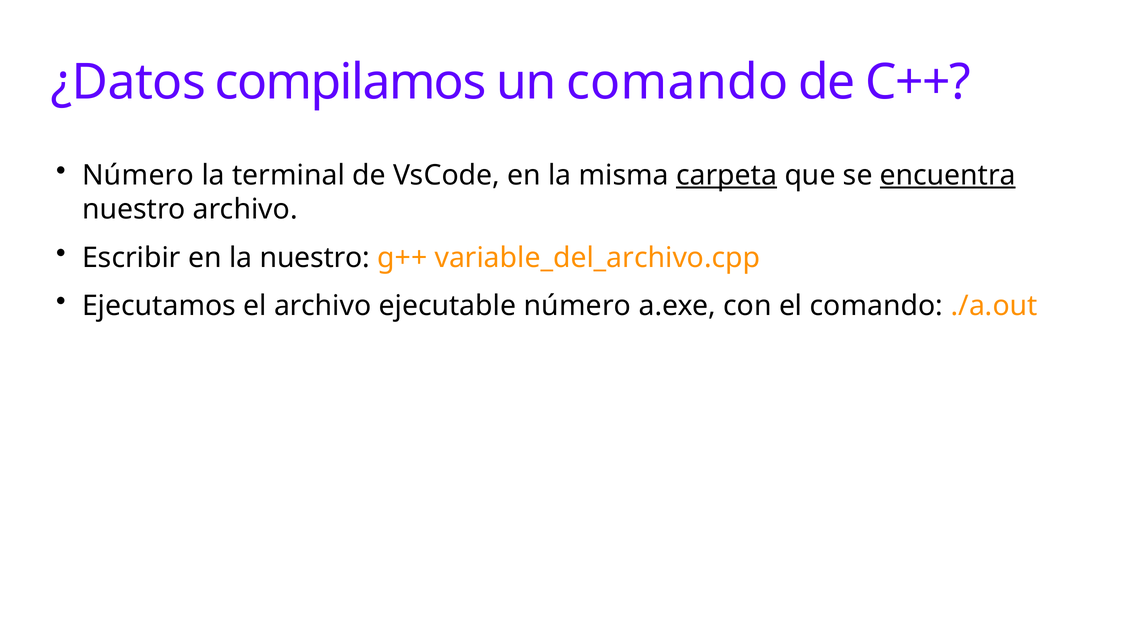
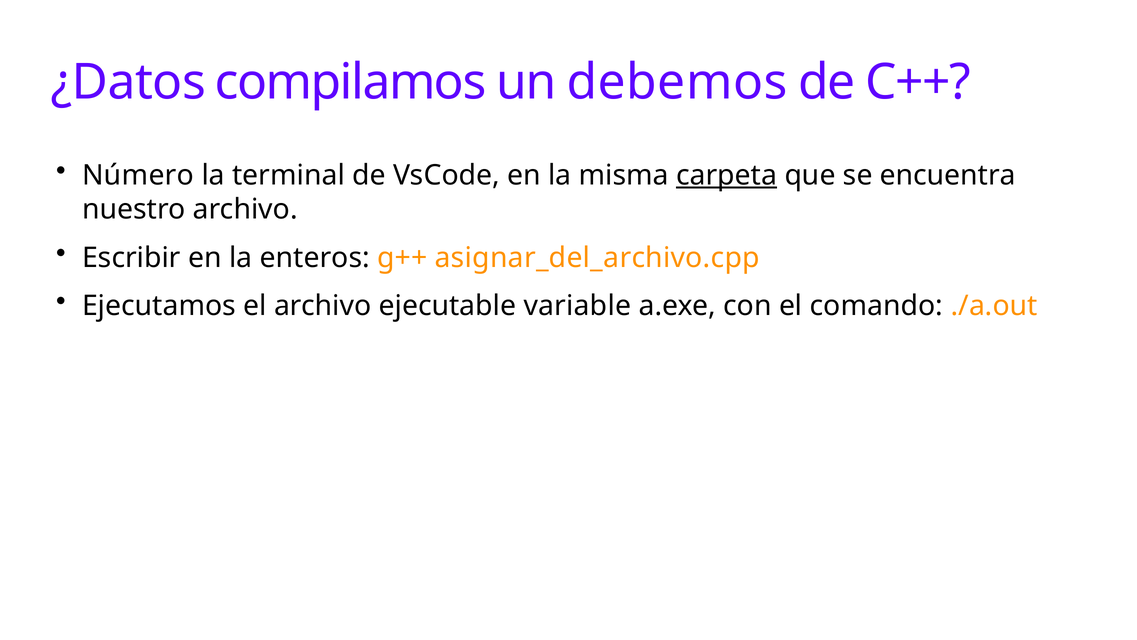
un comando: comando -> debemos (677, 82)
encuentra underline: present -> none (948, 175)
la nuestro: nuestro -> enteros (315, 258)
variable_del_archivo.cpp: variable_del_archivo.cpp -> asignar_del_archivo.cpp (597, 258)
ejecutable número: número -> variable (577, 306)
